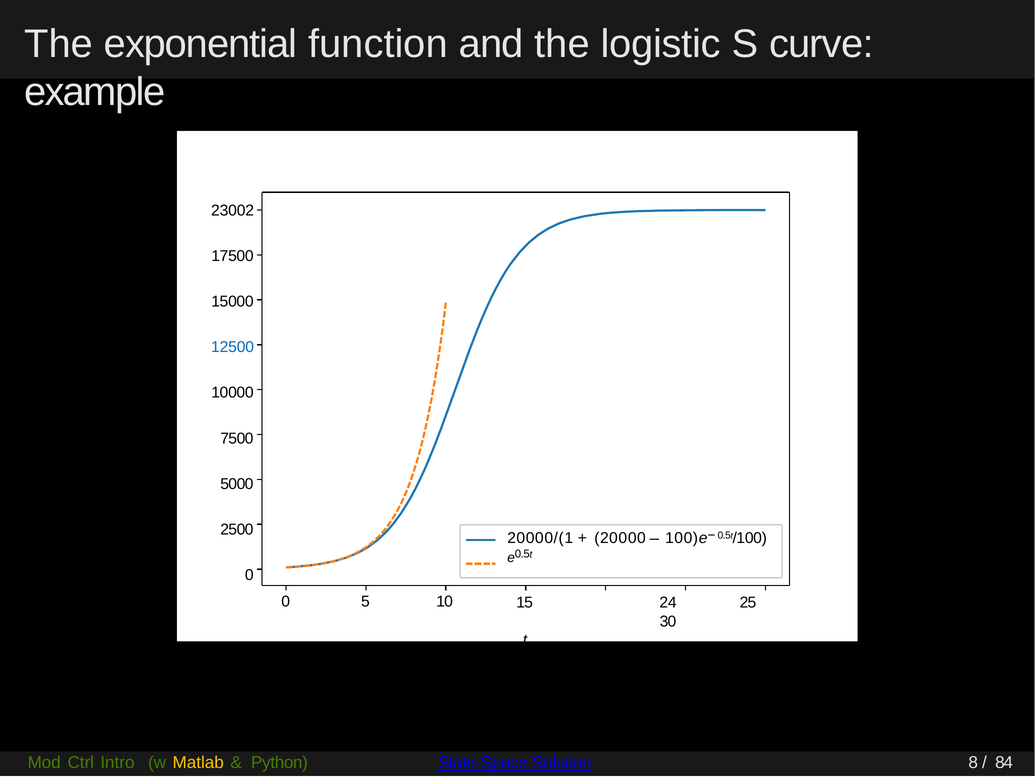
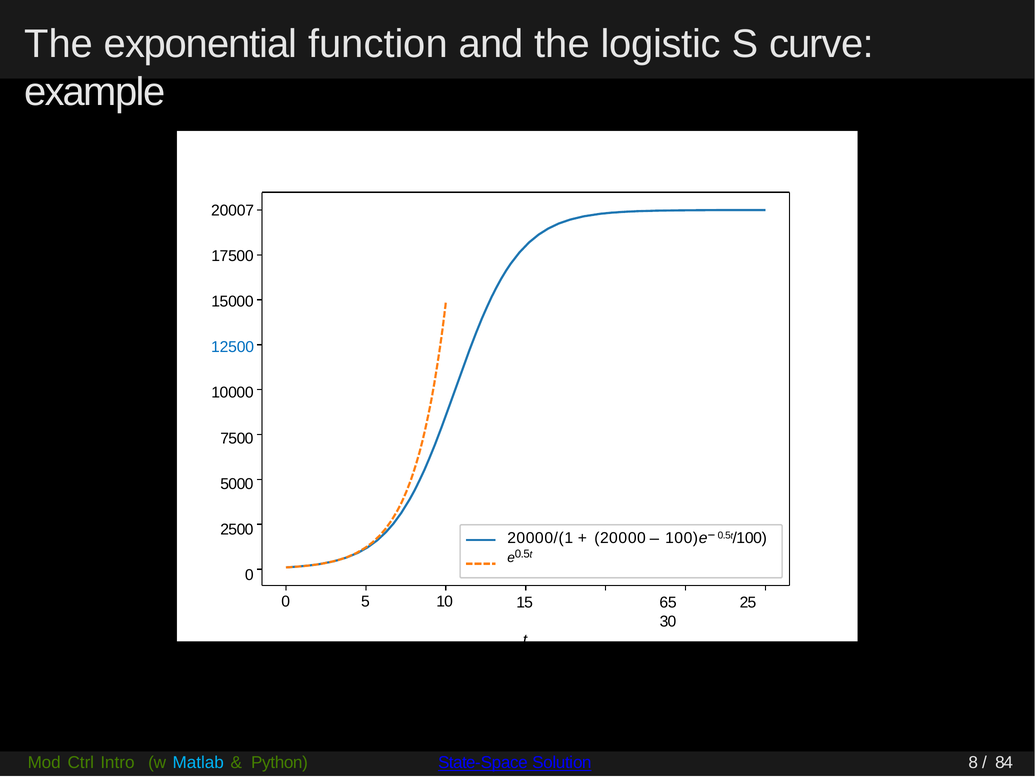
23002: 23002 -> 20007 (233, 210)
24: 24 -> 65 (668, 603)
Matlab colour: yellow -> light blue (198, 763)
